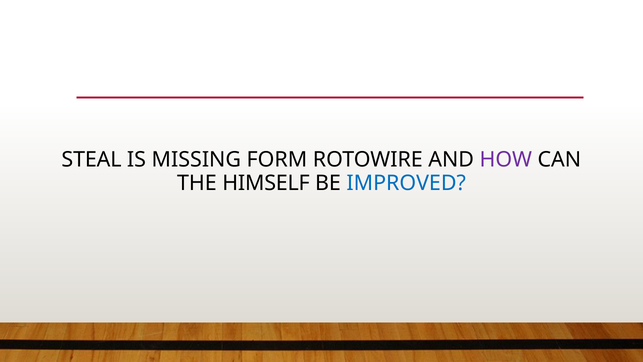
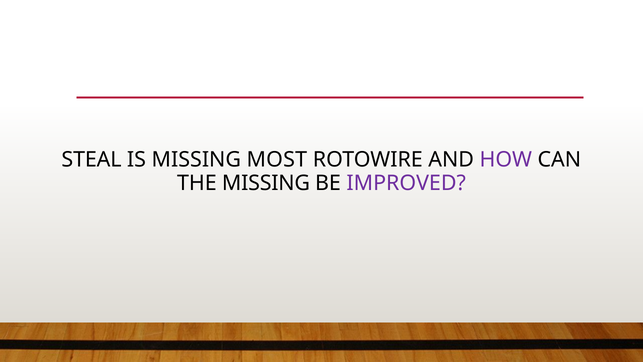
FORM: FORM -> MOST (277, 160)
THE HIMSELF: HIMSELF -> MISSING (266, 183)
IMPROVED colour: blue -> purple (406, 183)
